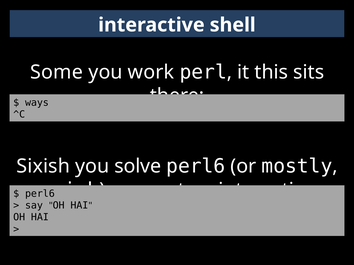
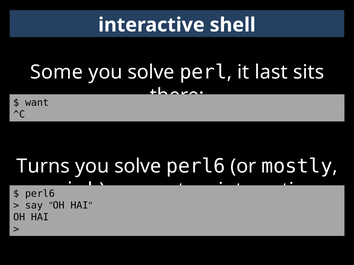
work: work -> solve (151, 72)
this: this -> last (271, 72)
ways: ways -> want (37, 103)
Sixish: Sixish -> Turns (43, 167)
